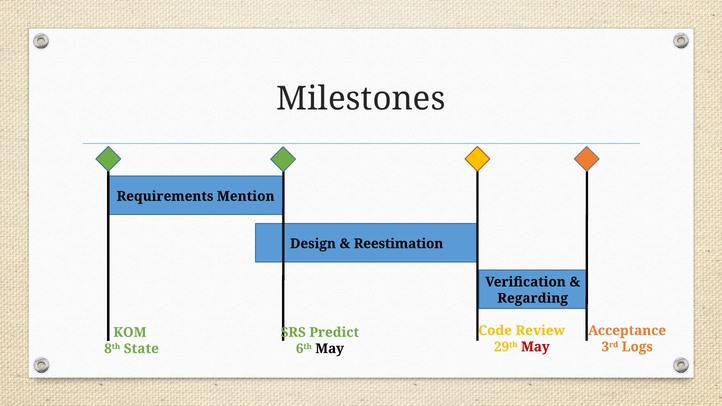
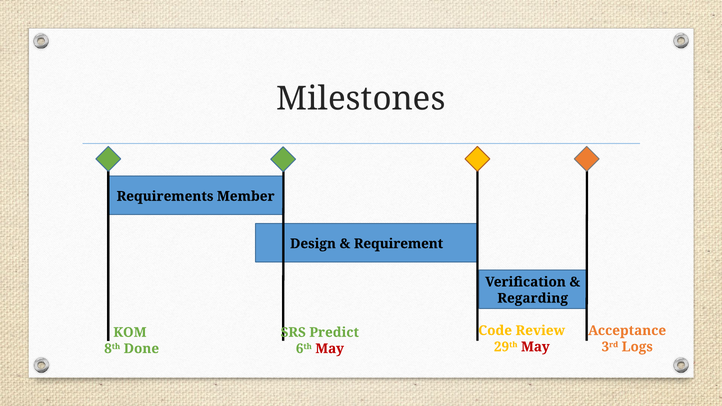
Mention: Mention -> Member (246, 196)
Reestimation: Reestimation -> Requirement (399, 244)
State: State -> Done (141, 349)
May colour: black -> red (330, 349)
